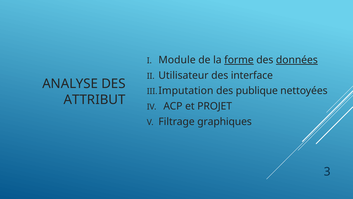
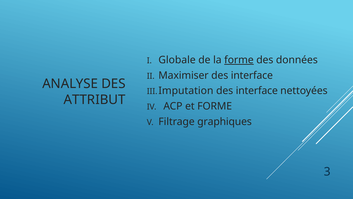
Module: Module -> Globale (177, 60)
données underline: present -> none (297, 60)
Utilisateur: Utilisateur -> Maximiser (184, 75)
publique: publique -> interface (257, 91)
et PROJET: PROJET -> FORME (215, 106)
